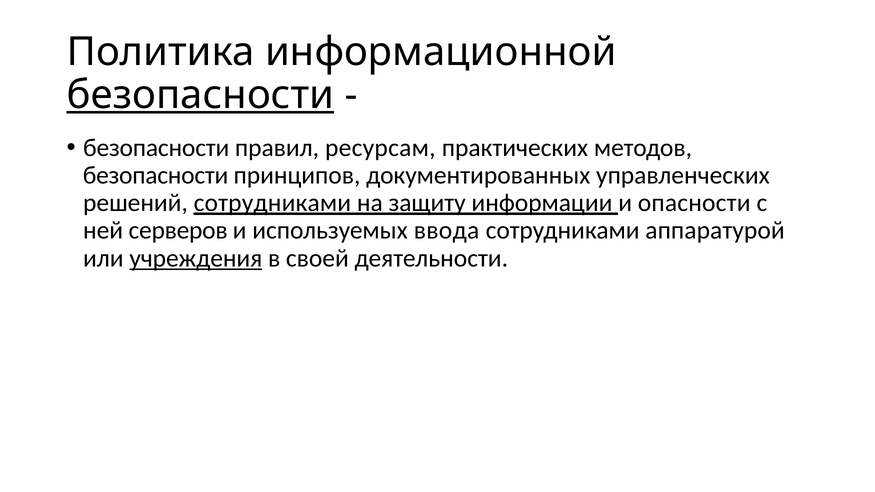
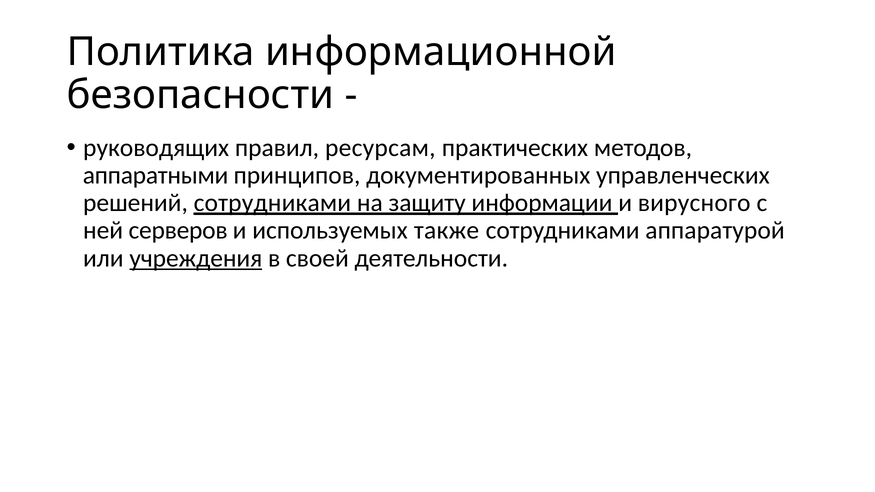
безопасности underline: present -> none (200, 95)
безопасности: безопасности -> руководящих (156, 148)
безопасности: безопасности -> аппаратными (156, 176)
опасности: опасности -> вирусного (694, 203)
ввода: ввода -> также (447, 231)
